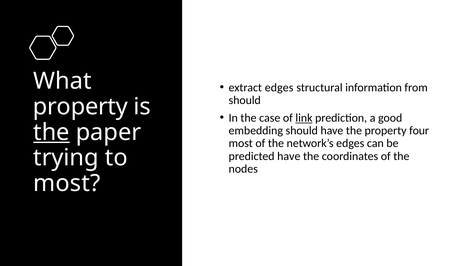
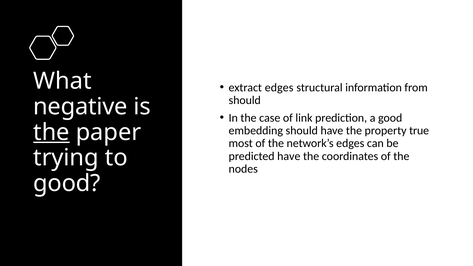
property: property -> negative (80, 107)
link underline: present -> none (304, 118)
four: four -> true (419, 131)
most: most -> good (67, 183)
